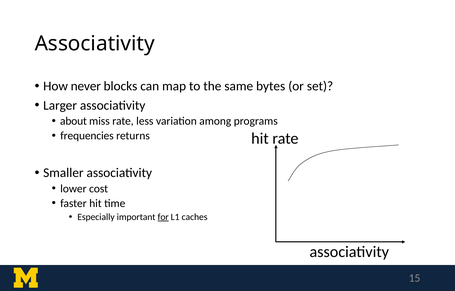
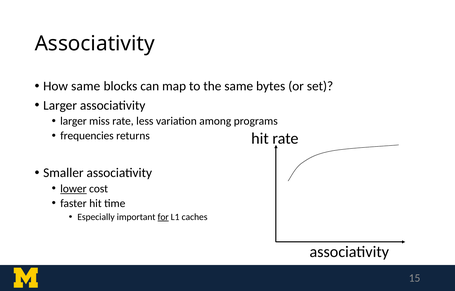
How never: never -> same (86, 86)
about: about -> larger (73, 121)
lower underline: none -> present (73, 188)
